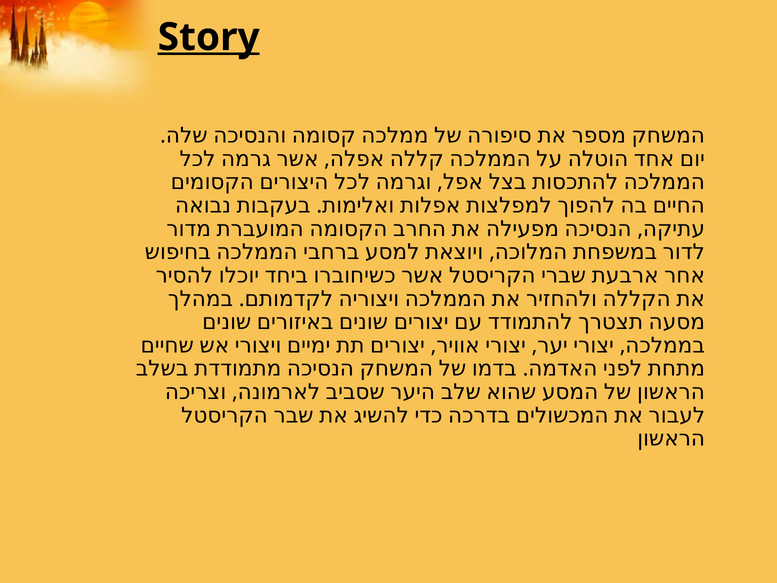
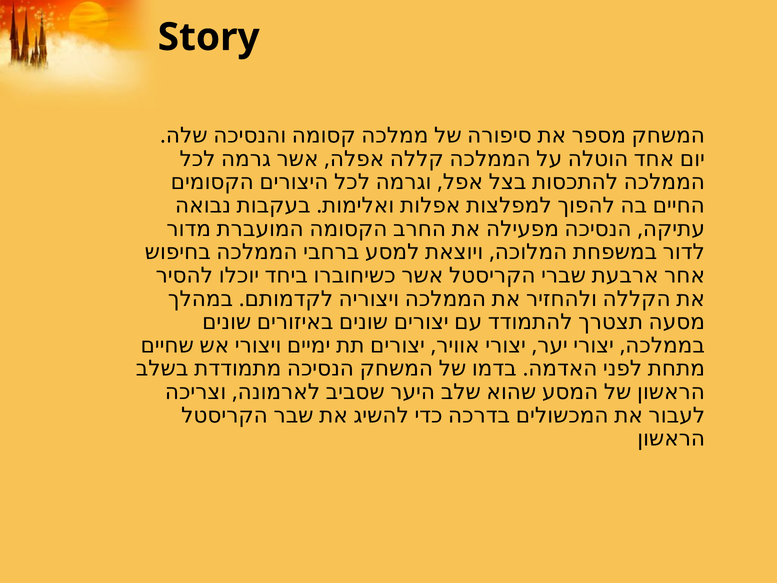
Story underline: present -> none (209, 37)
